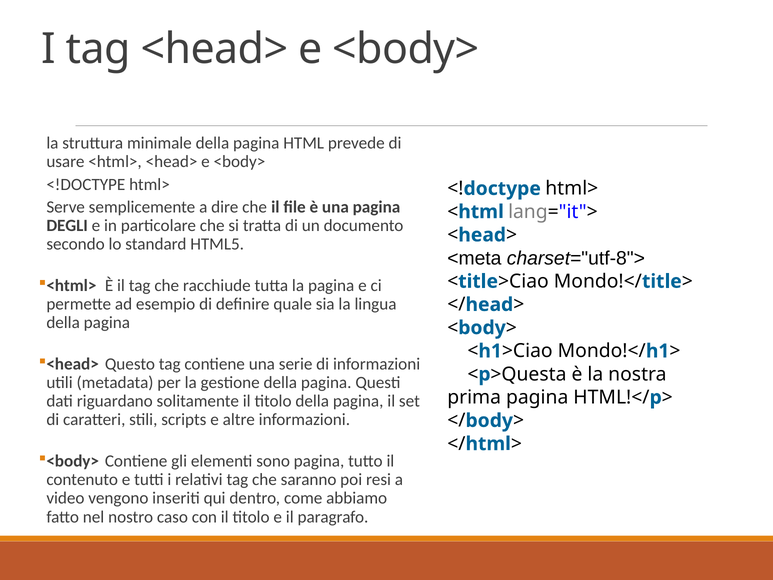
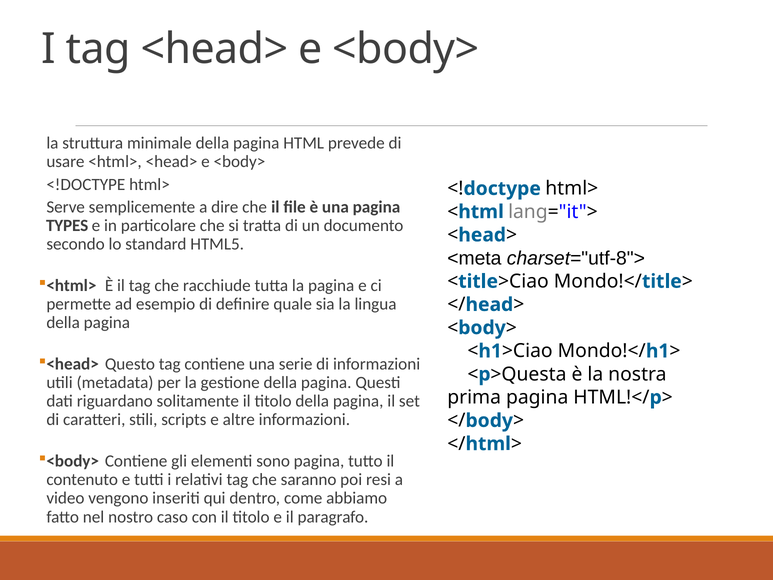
DEGLI: DEGLI -> TYPES (67, 226)
